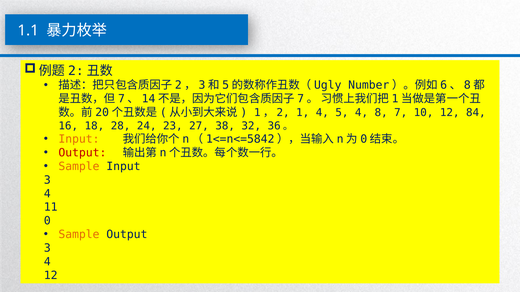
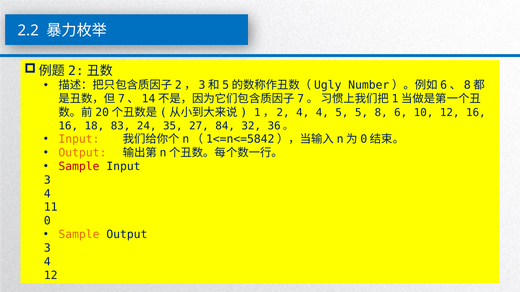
1.1: 1.1 -> 2.2 (28, 31)
1，2 1: 1 -> 4 (303, 113)
5 4: 4 -> 5 (361, 113)
7: 7 -> 6 (401, 113)
12 84: 84 -> 16 (476, 113)
28: 28 -> 83 (121, 126)
23: 23 -> 35 (173, 126)
38: 38 -> 84 (225, 126)
Output colour: red -> orange (82, 153)
Sample colour: orange -> red (79, 167)
